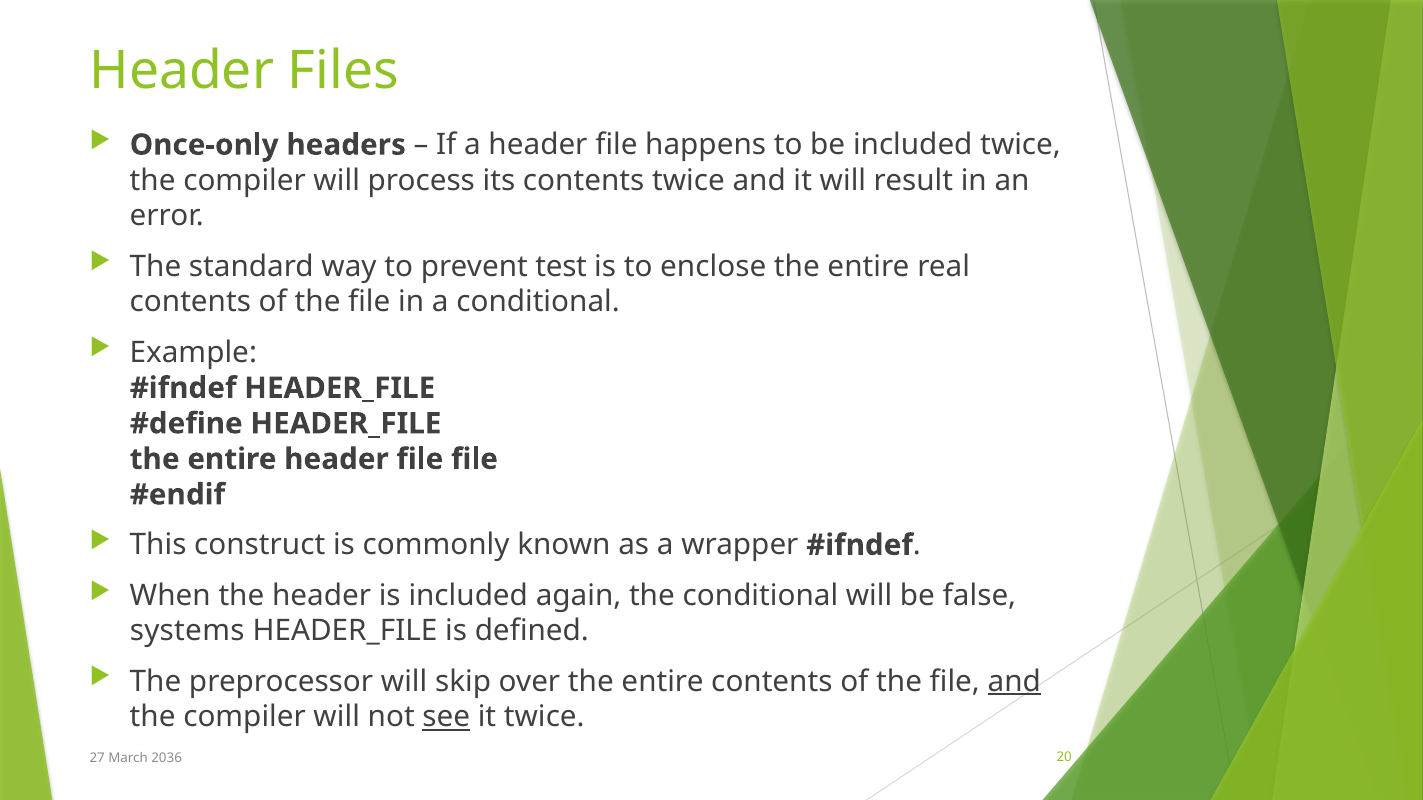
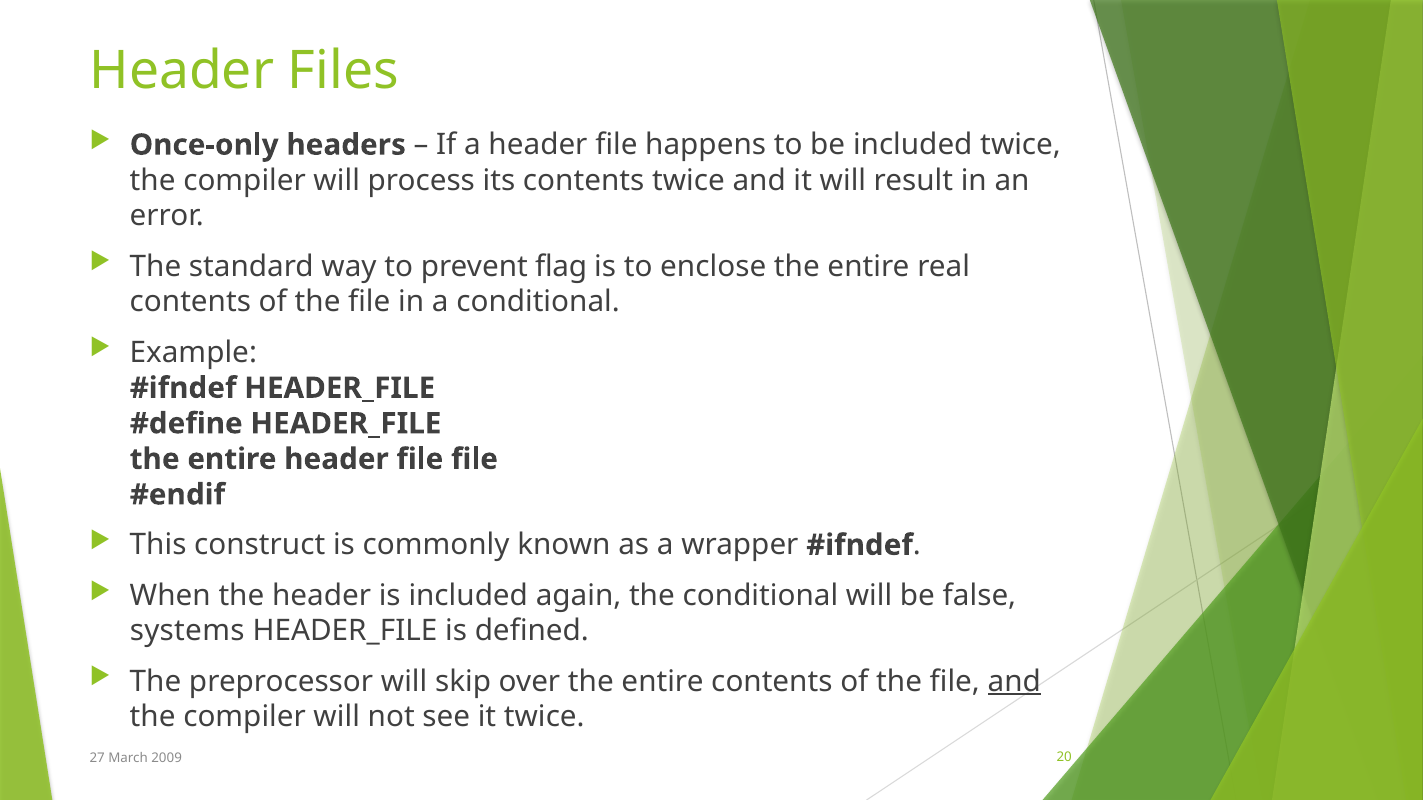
test: test -> flag (561, 267)
see underline: present -> none (446, 717)
2036: 2036 -> 2009 (167, 759)
